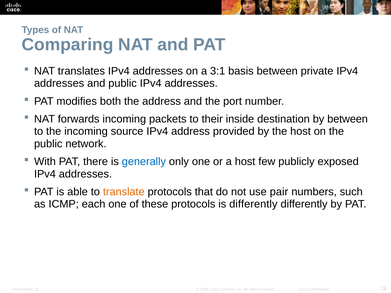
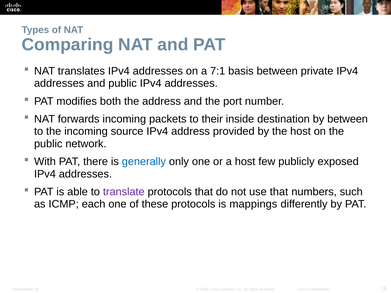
3:1: 3:1 -> 7:1 (218, 71)
translate colour: orange -> purple (124, 192)
use pair: pair -> that (279, 192)
is differently: differently -> mappings (253, 204)
